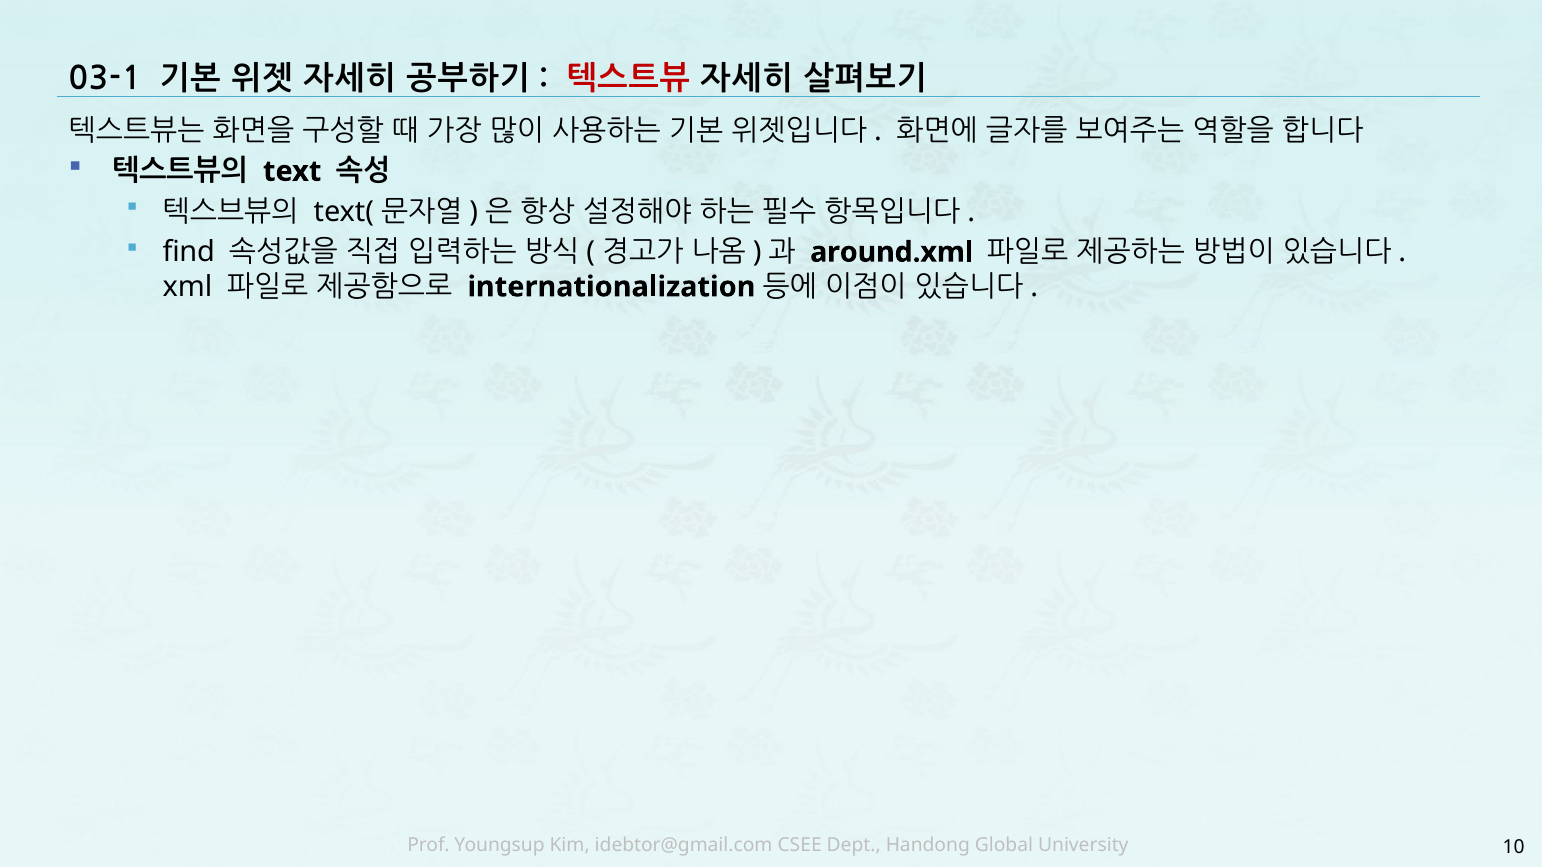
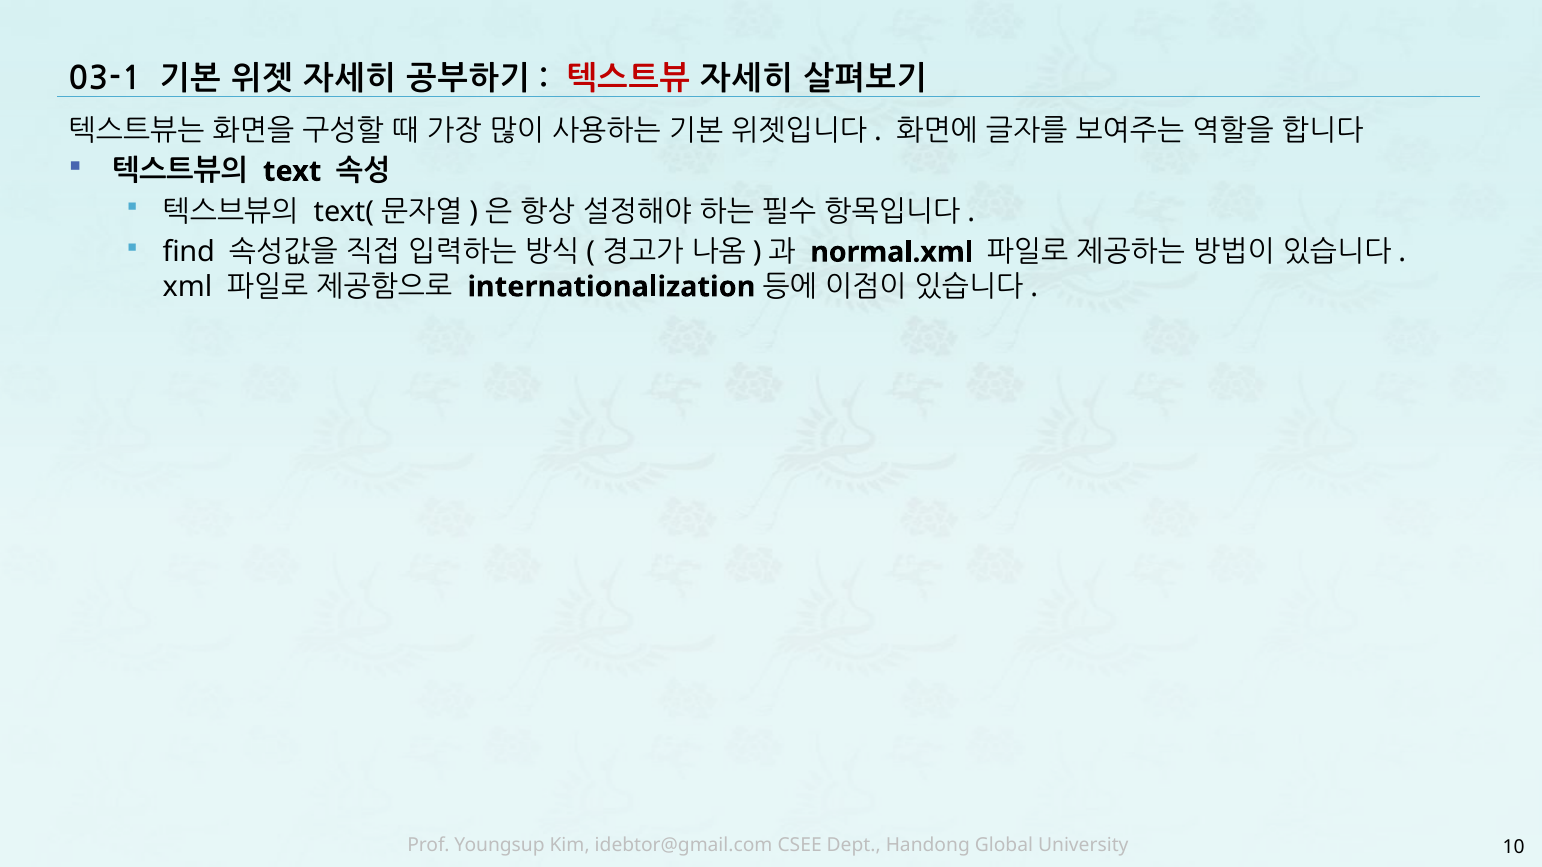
around.xml: around.xml -> normal.xml (892, 252)
